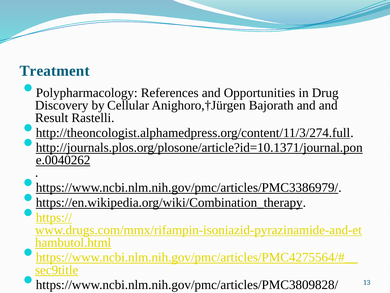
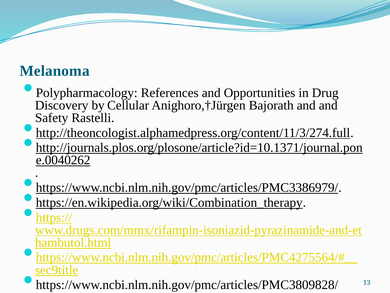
Treatment: Treatment -> Melanoma (55, 71)
Result: Result -> Safety (52, 118)
